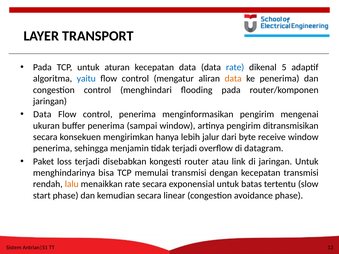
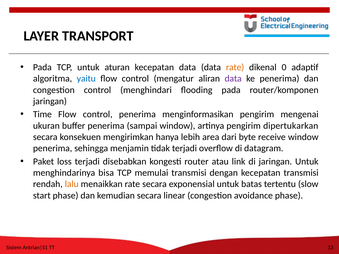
rate colour: blue -> orange (235, 67)
5: 5 -> 0 (284, 67)
data colour: orange -> purple (233, 79)
Data: Data -> Time (42, 114)
ditransmisikan: ditransmisikan -> dipertukarkan (291, 126)
jalur: jalur -> area (211, 137)
